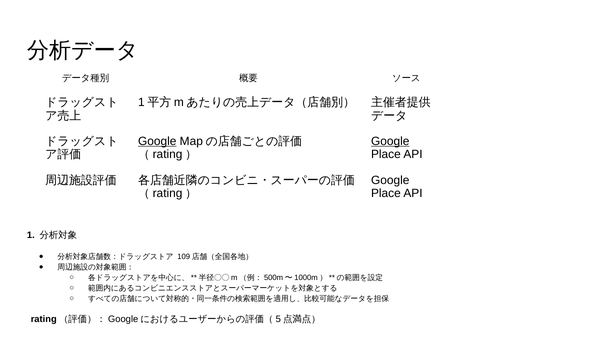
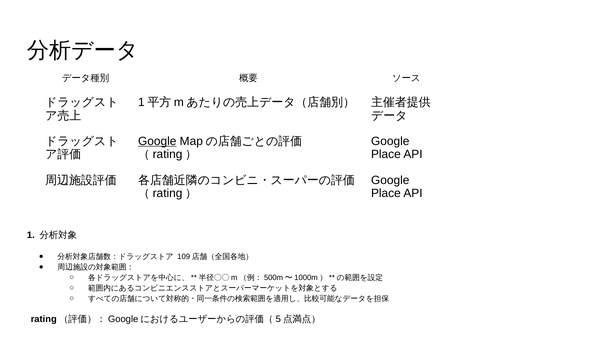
Google underline: present -> none (390, 141)
